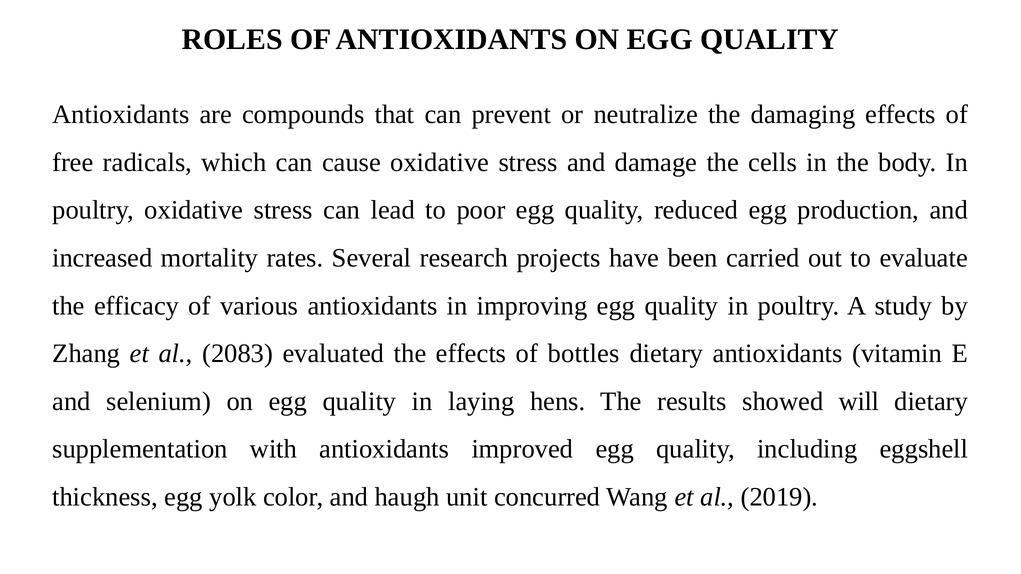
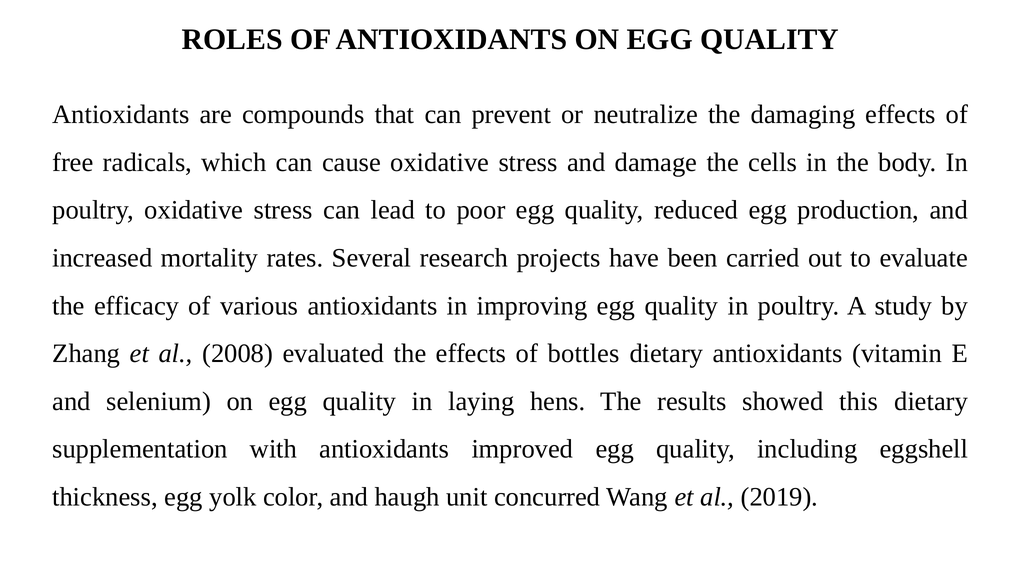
2083: 2083 -> 2008 (238, 354)
will: will -> this (859, 402)
